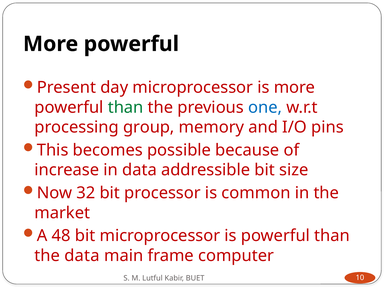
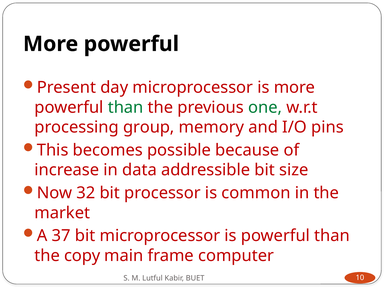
one colour: blue -> green (265, 107)
48: 48 -> 37 (61, 236)
the data: data -> copy (82, 256)
